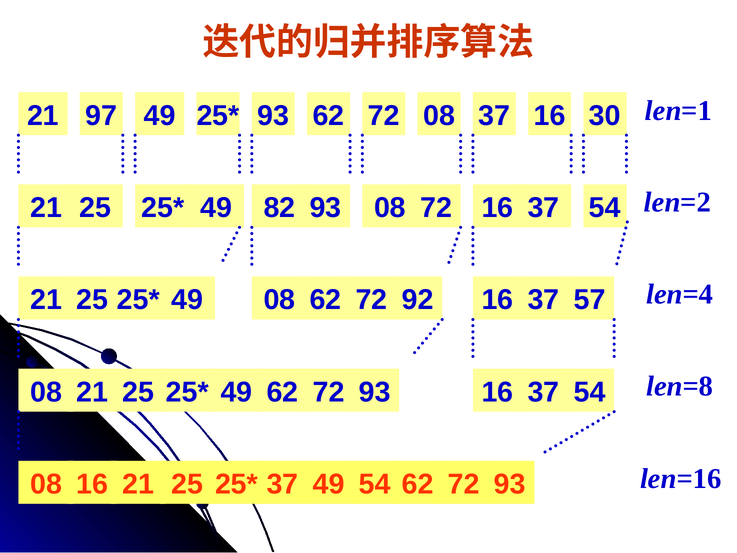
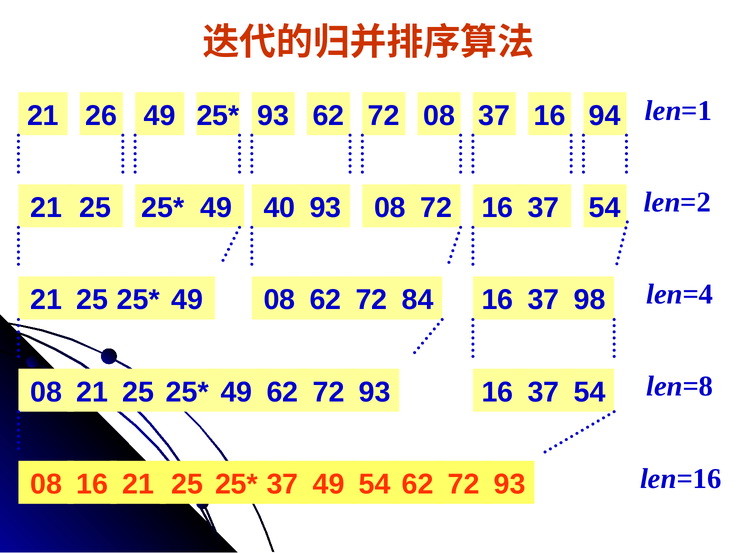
97: 97 -> 26 (101, 116)
30: 30 -> 94 (605, 116)
82: 82 -> 40 (279, 208)
92: 92 -> 84 (418, 300)
57: 57 -> 98 (590, 300)
